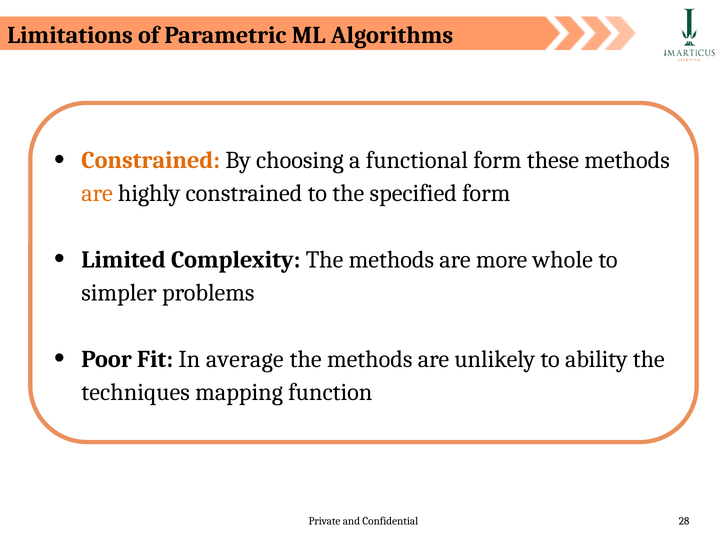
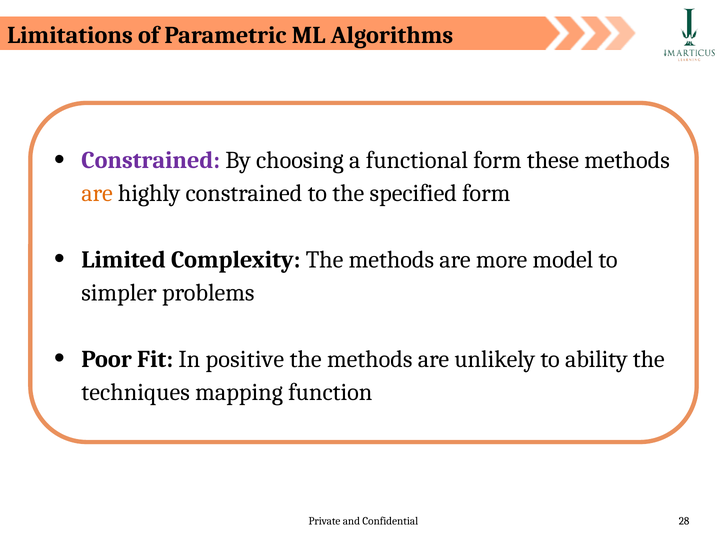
Constrained colour: orange -> purple (151, 160)
whole: whole -> model (563, 260)
average: average -> positive (245, 359)
